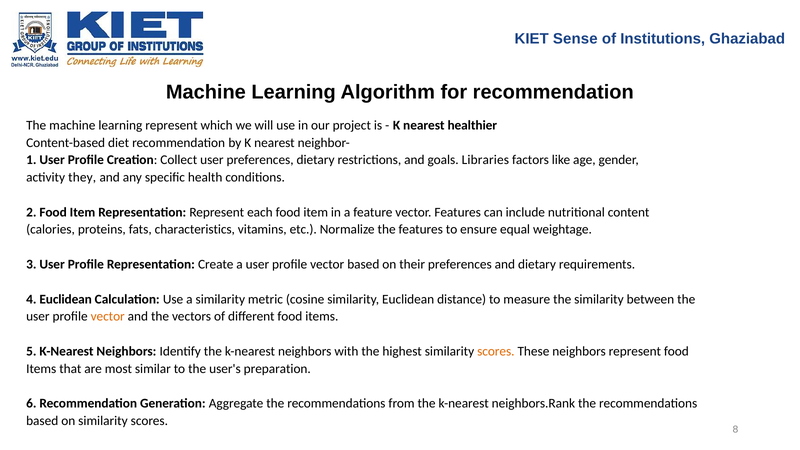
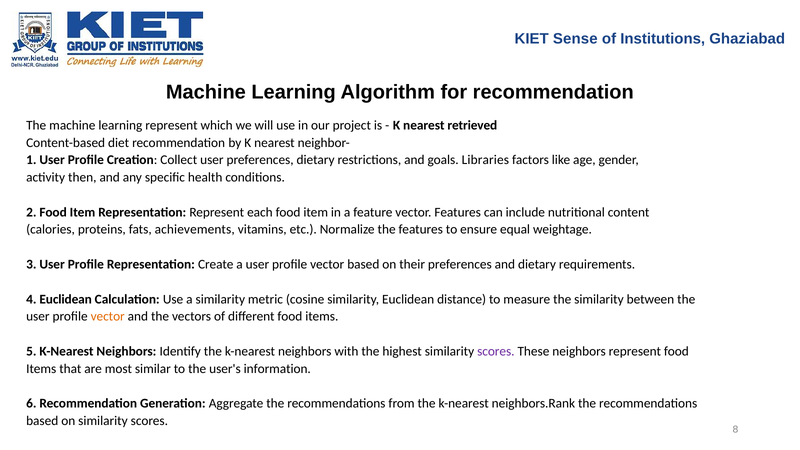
healthier: healthier -> retrieved (472, 125)
they: they -> then (82, 177)
characteristics: characteristics -> achievements (195, 230)
scores colour: orange -> purple (496, 351)
preparation: preparation -> information (277, 369)
